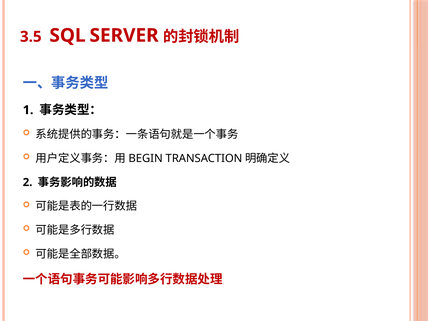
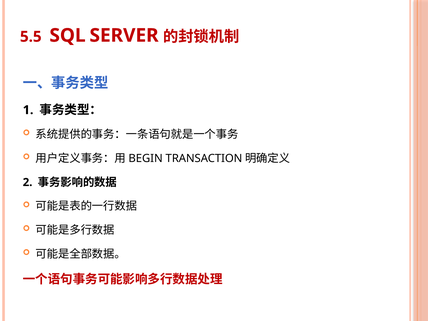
3.5: 3.5 -> 5.5 (31, 37)
